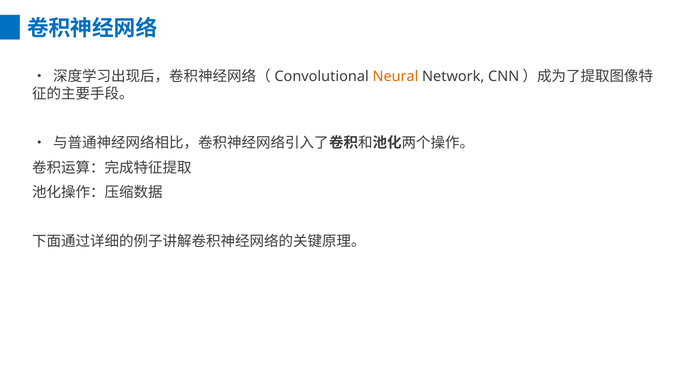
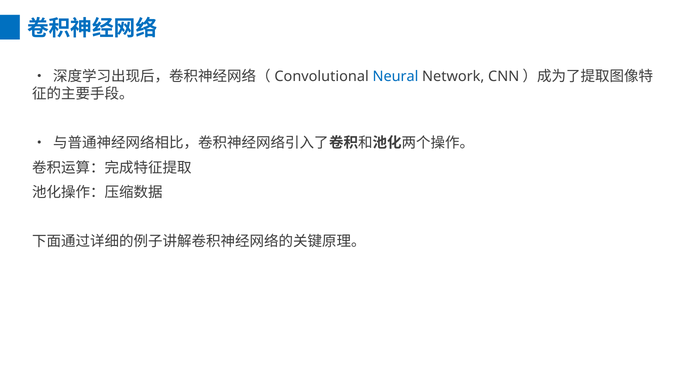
Neural colour: orange -> blue (395, 76)
